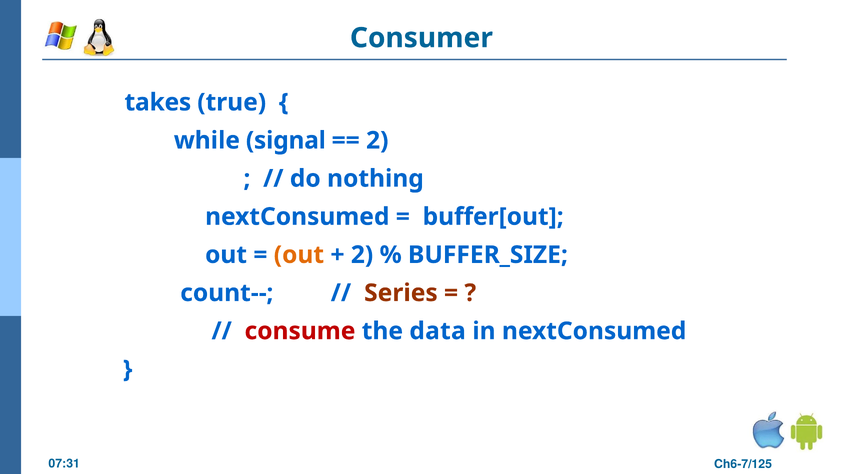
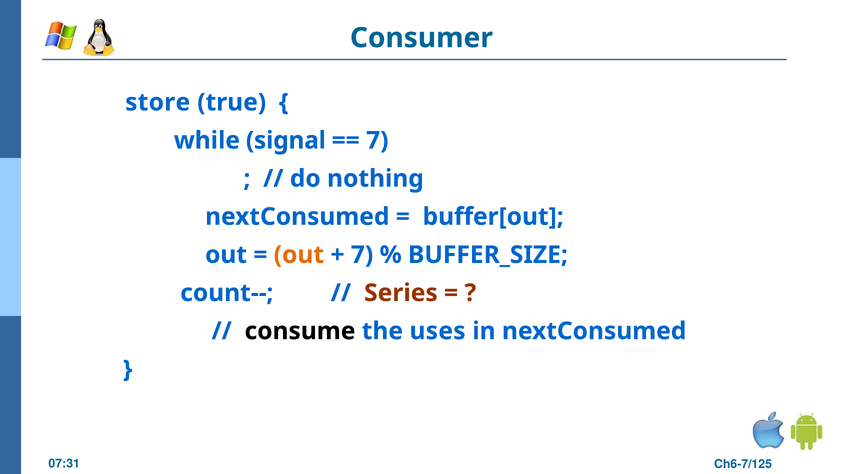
takes: takes -> store (158, 102)
2: 2 -> 7 (377, 141)
2: 2 -> 7 (362, 255)
consume colour: red -> black (300, 331)
data: data -> uses (438, 331)
